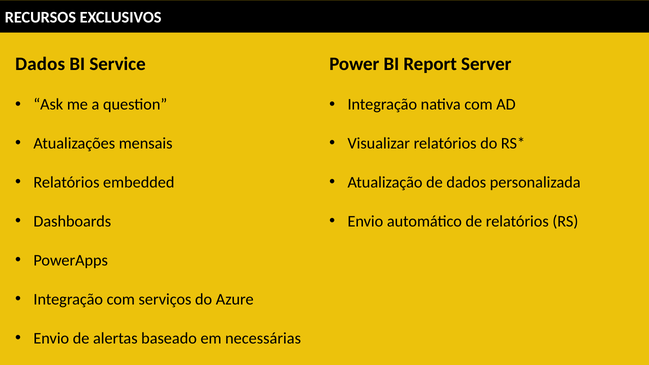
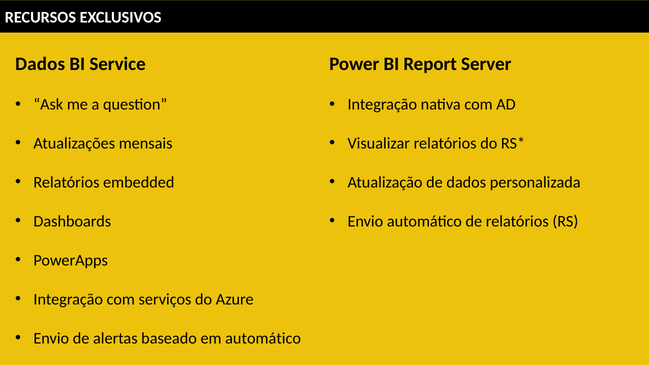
em necessárias: necessárias -> automático (263, 338)
